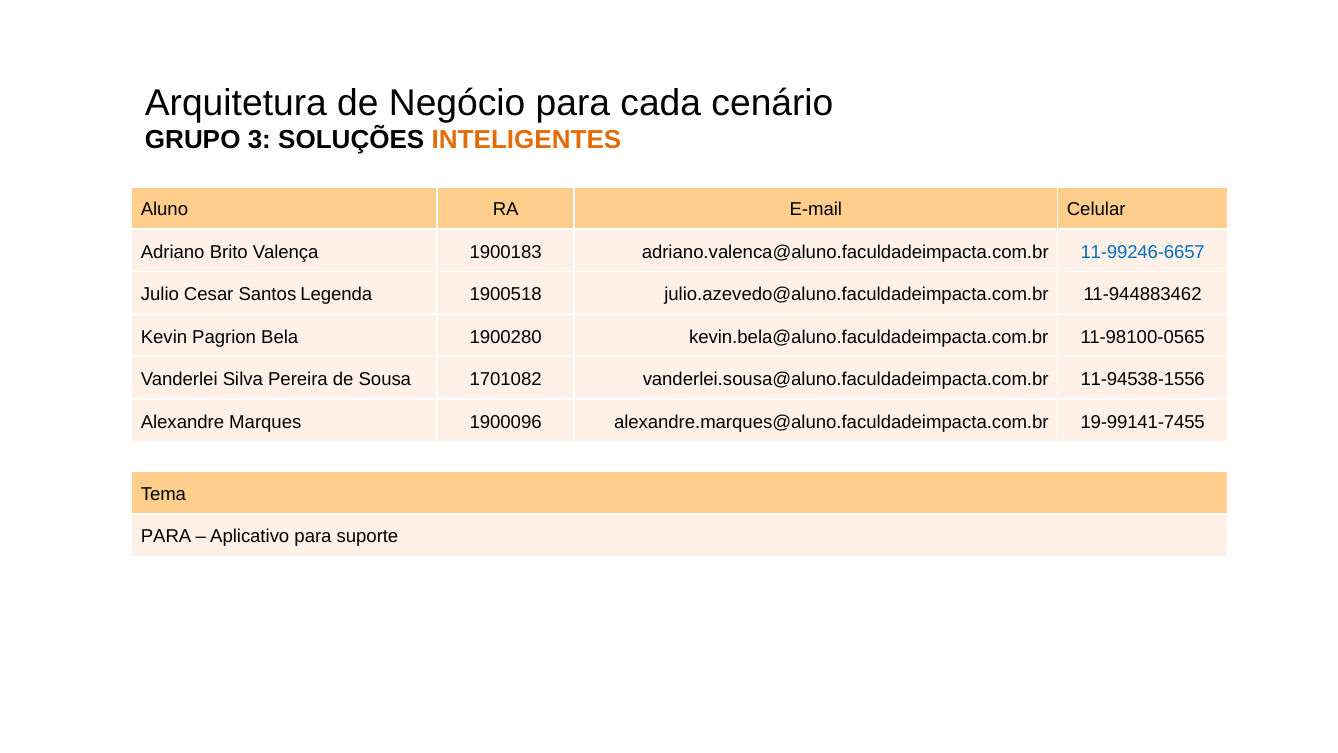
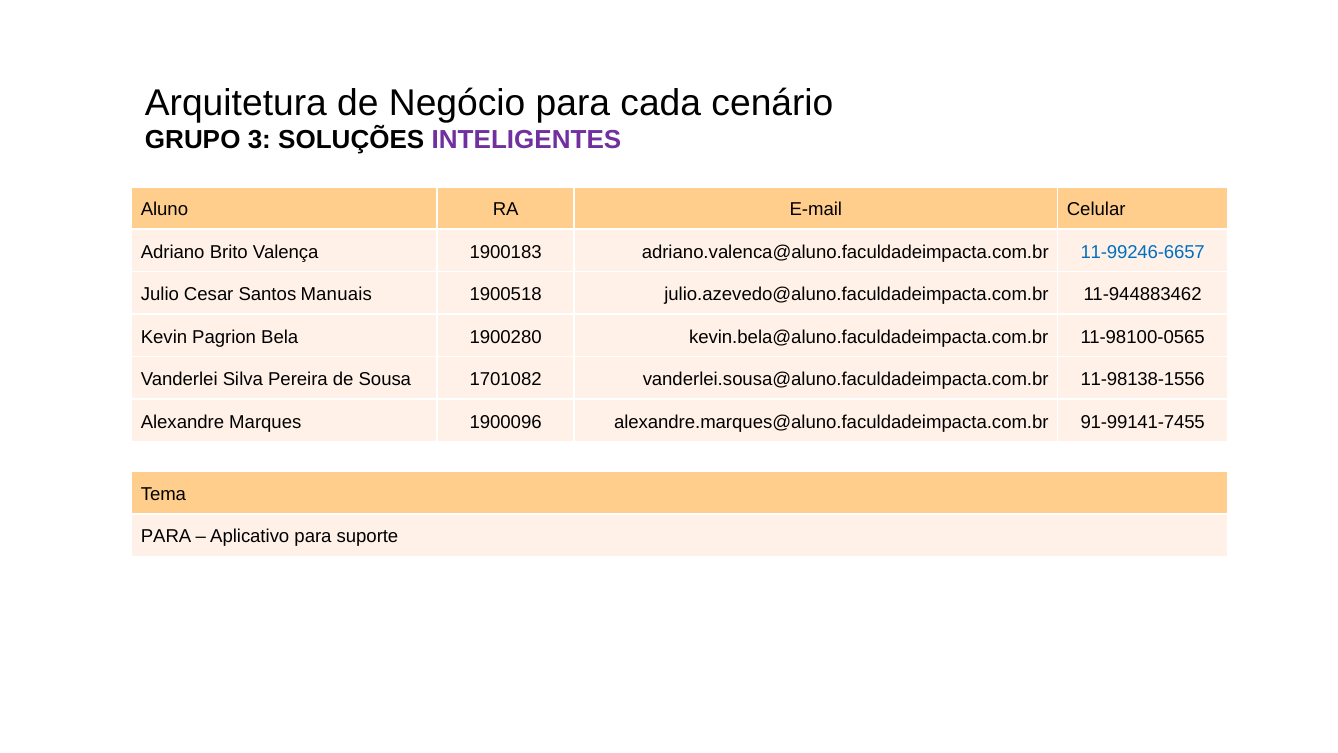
INTELIGENTES colour: orange -> purple (526, 140)
Legenda: Legenda -> Manuais (336, 295)
11-94538-1556: 11-94538-1556 -> 11-98138-1556 (1143, 379)
19-99141-7455: 19-99141-7455 -> 91-99141-7455 (1143, 422)
